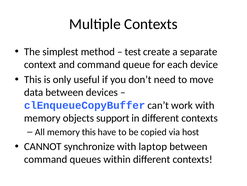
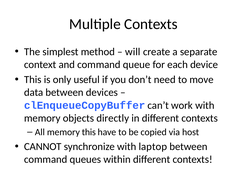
test: test -> will (133, 52)
support: support -> directly (113, 118)
